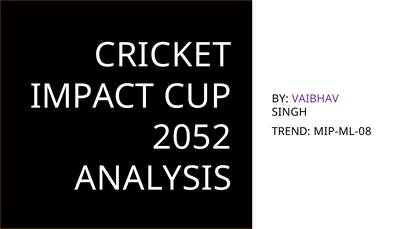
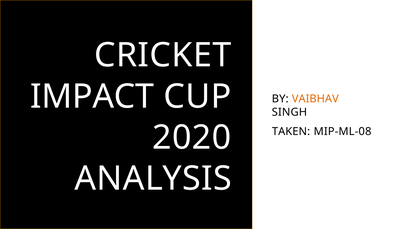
VAIBHAV colour: purple -> orange (315, 99)
2052: 2052 -> 2020 (192, 138)
TREND: TREND -> TAKEN (291, 132)
